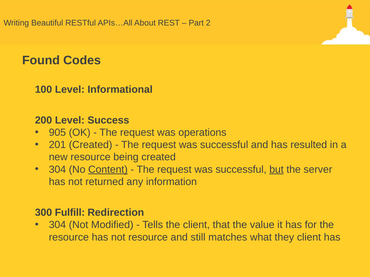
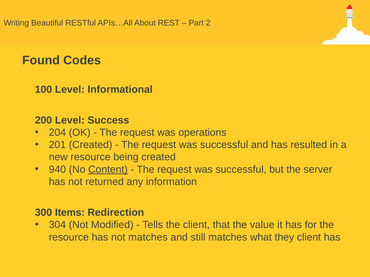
905: 905 -> 204 (57, 133)
304: 304 -> 940 (57, 170)
but underline: present -> none (276, 170)
Fulfill: Fulfill -> Items (70, 213)
not resource: resource -> matches (148, 238)
